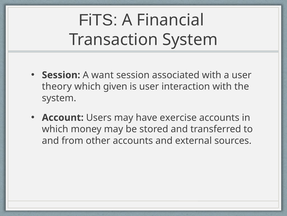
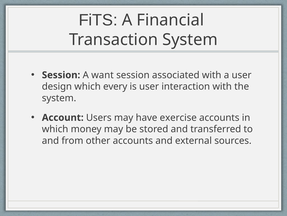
theory: theory -> design (57, 86)
given: given -> every (115, 86)
